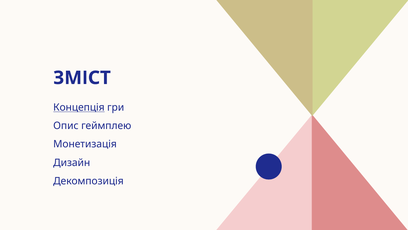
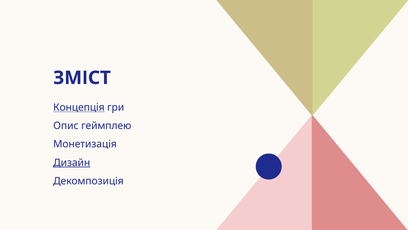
Дизайн underline: none -> present (72, 162)
